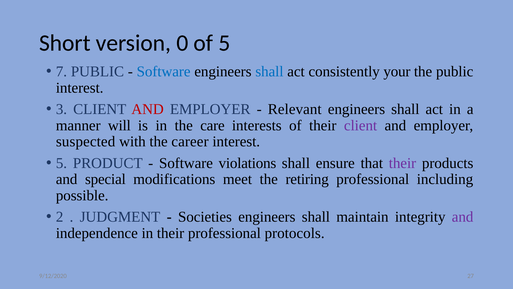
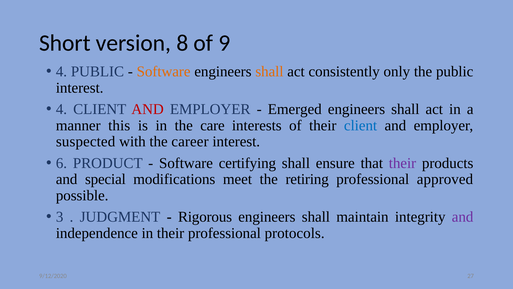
0: 0 -> 8 (182, 43)
of 5: 5 -> 9 (224, 43)
7: 7 -> 4 (61, 71)
Software colour: blue -> orange (164, 71)
shall colour: blue -> orange (269, 71)
your: your -> only (397, 71)
3: 3 -> 4 (61, 109)
Relevant: Relevant -> Emerged (295, 109)
will: will -> this (119, 125)
client colour: purple -> blue (361, 125)
5: 5 -> 6 (61, 163)
violations: violations -> certifying (247, 163)
including: including -> approved (445, 179)
2: 2 -> 3 (60, 217)
Societies: Societies -> Rigorous (205, 217)
